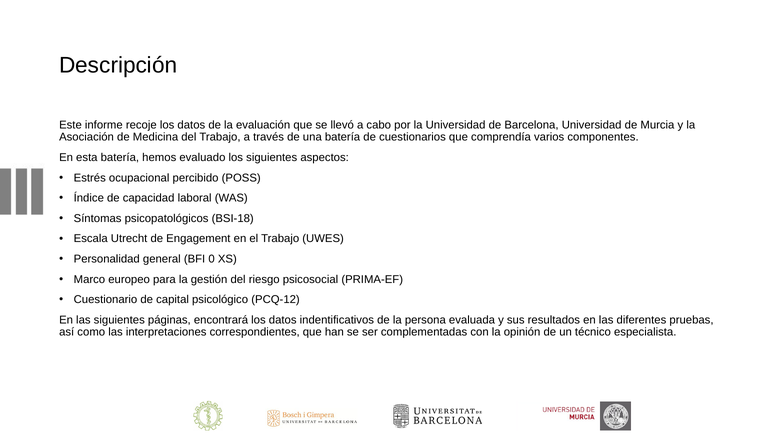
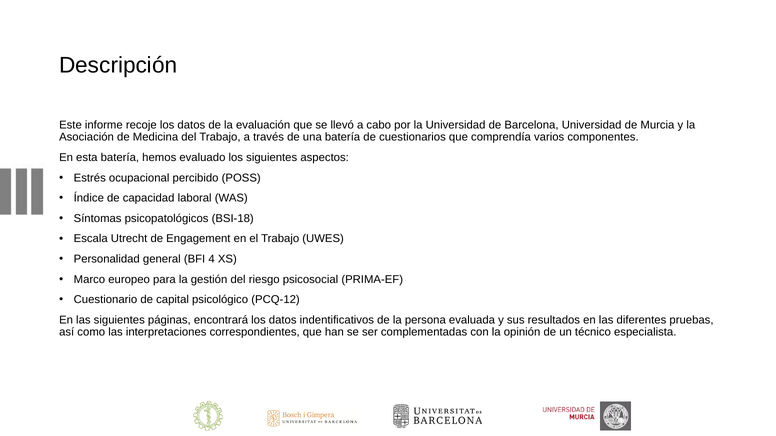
0: 0 -> 4 (212, 259)
